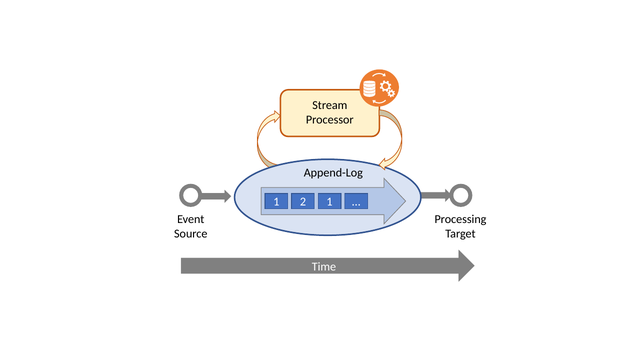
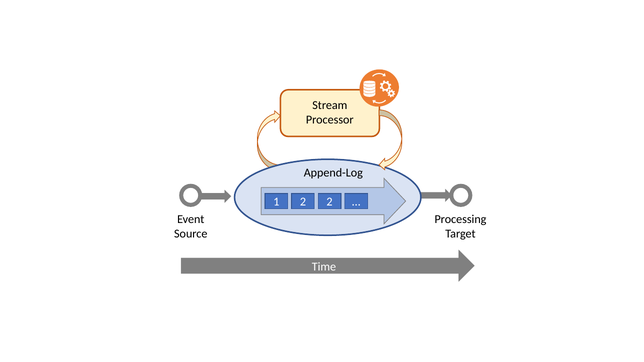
2 1: 1 -> 2 (330, 202)
